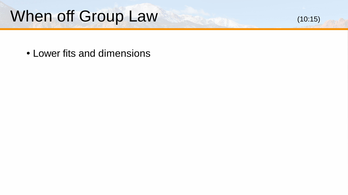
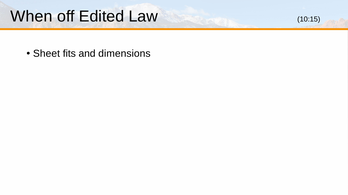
Group: Group -> Edited (102, 17)
Lower: Lower -> Sheet (47, 54)
